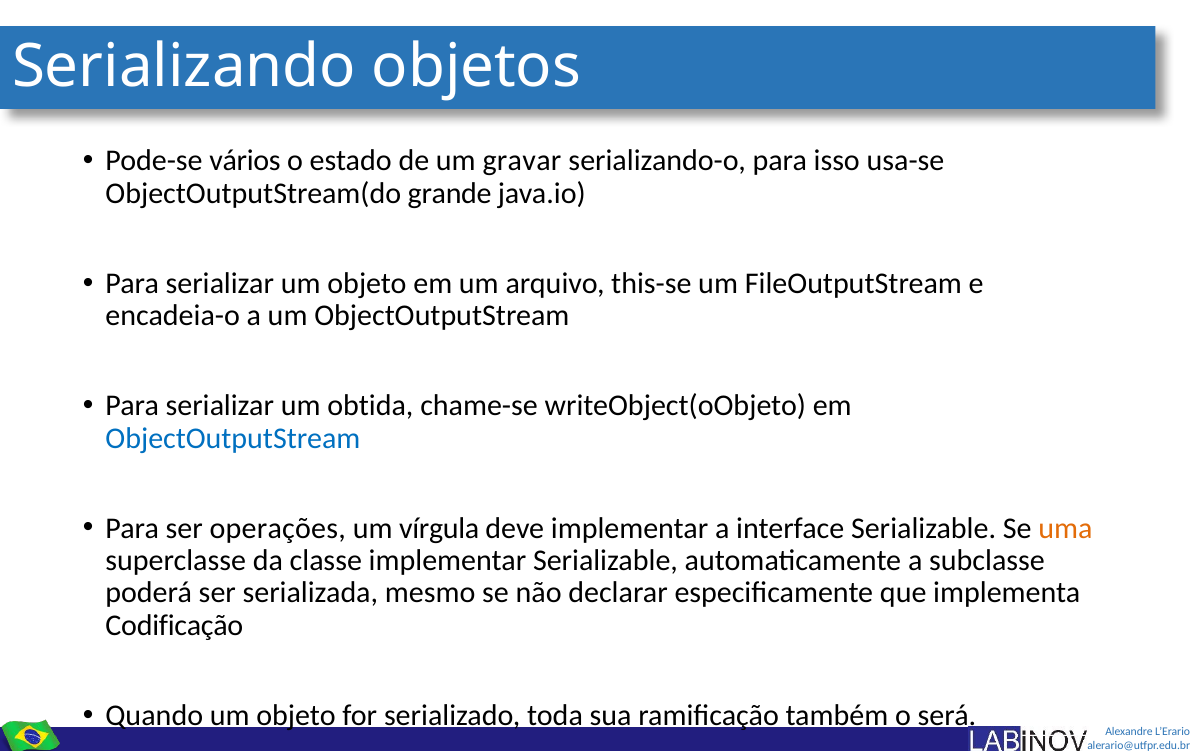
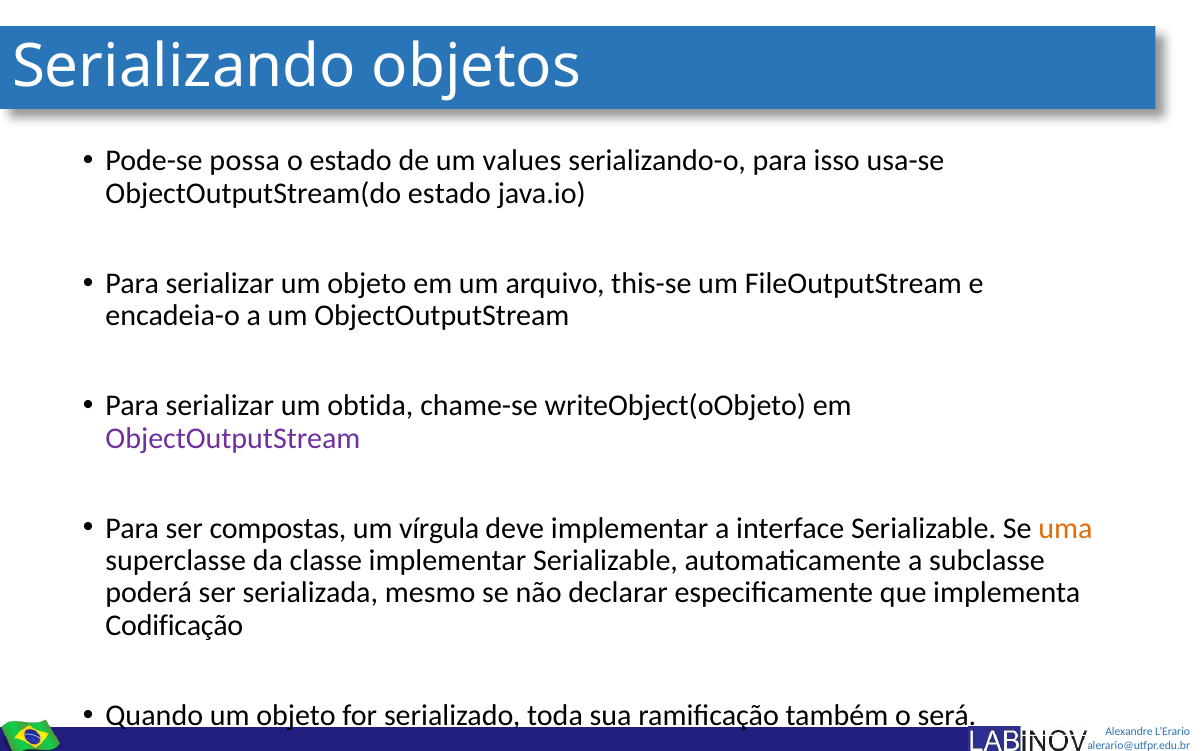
vários: vários -> possa (245, 161)
gravar: gravar -> values (522, 161)
ObjectOutputStream(do grande: grande -> estado (449, 194)
ObjectOutputStream colour: blue -> purple (233, 438)
operações: operações -> compostas (278, 528)
